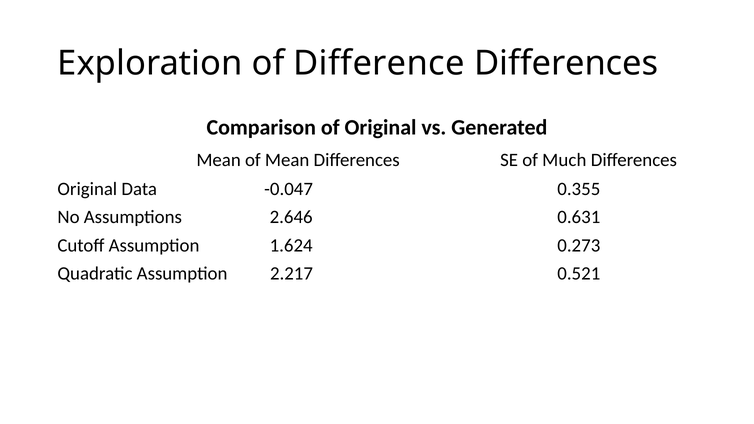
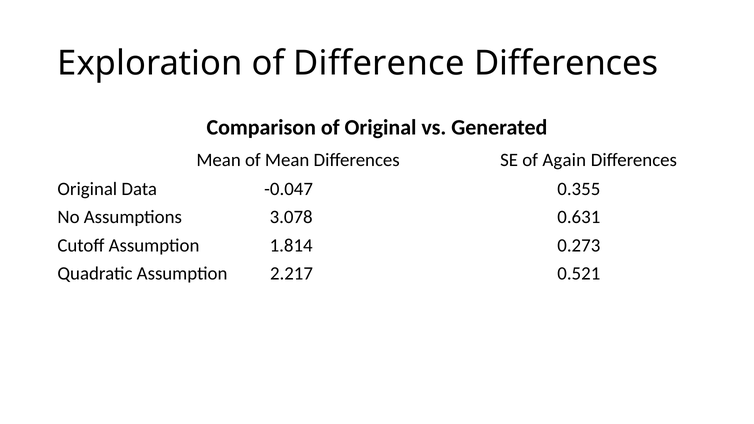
Much: Much -> Again (564, 160)
2.646: 2.646 -> 3.078 (291, 217)
1.624: 1.624 -> 1.814 (291, 245)
